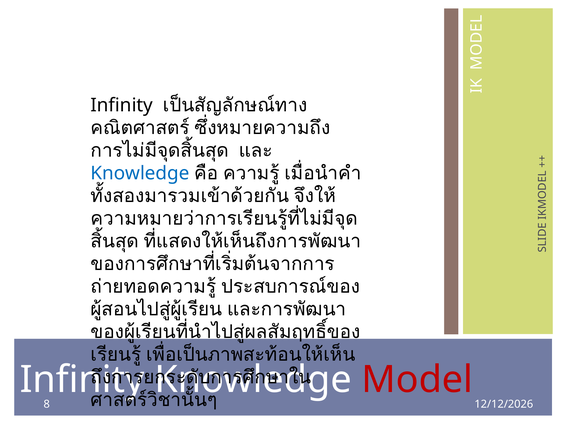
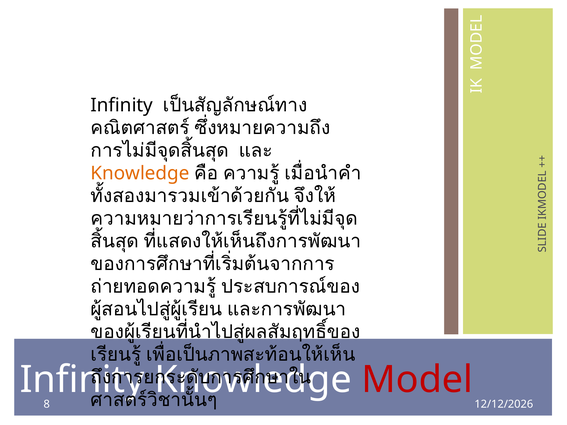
Knowledge colour: blue -> orange (140, 173)
